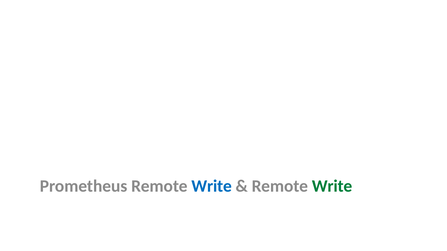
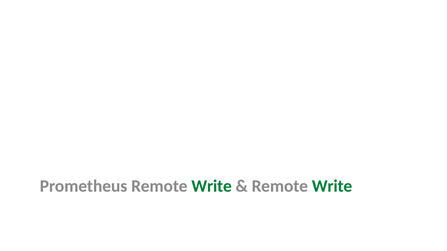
Write colour: blue -> green (212, 187)
